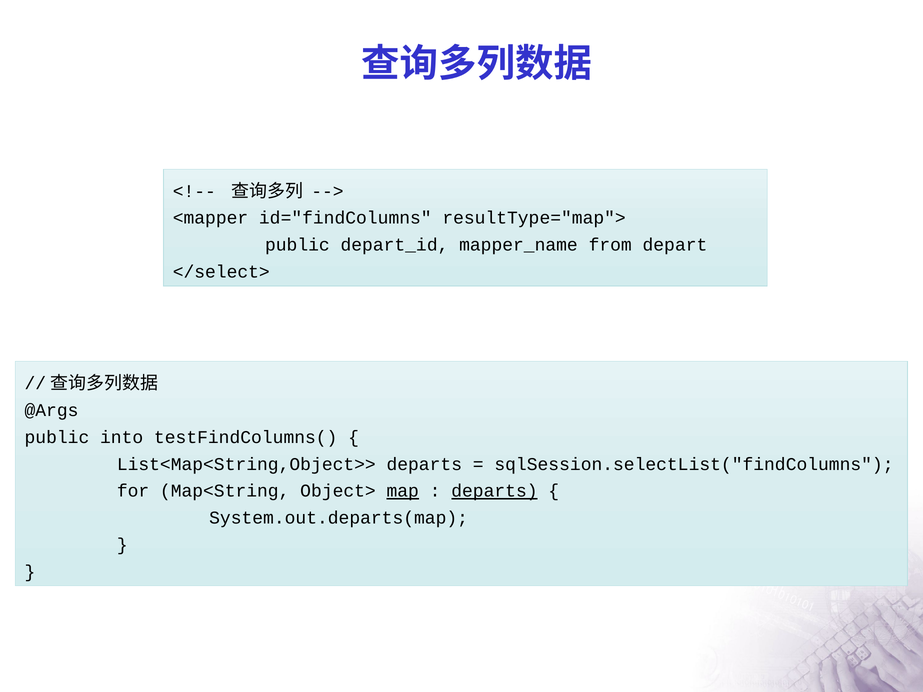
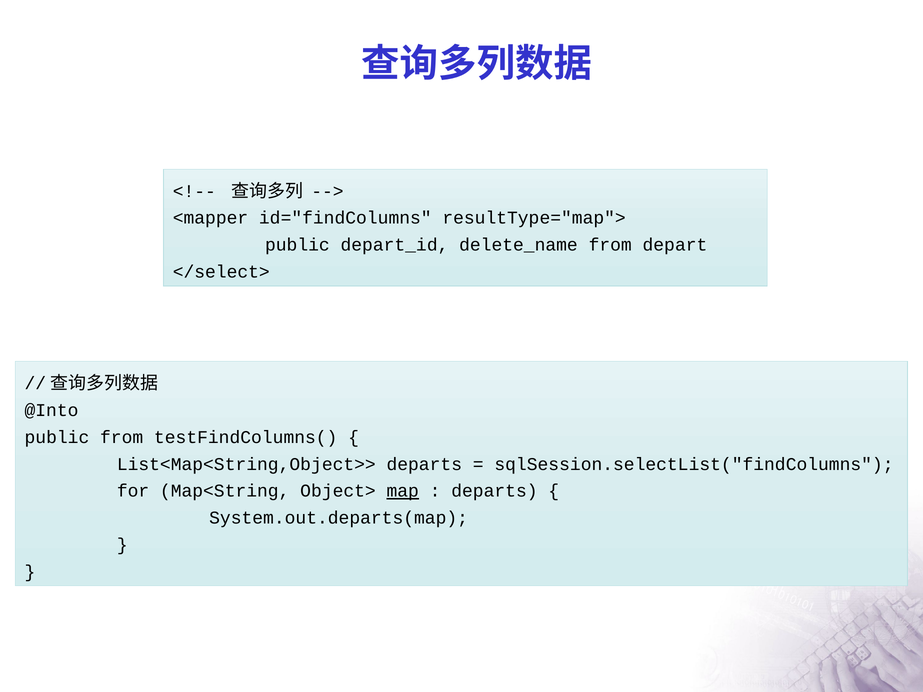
mapper_name: mapper_name -> delete_name (518, 245)
@Args: @Args -> @Into (52, 410)
public into: into -> from (122, 437)
departs underline: present -> none (494, 491)
